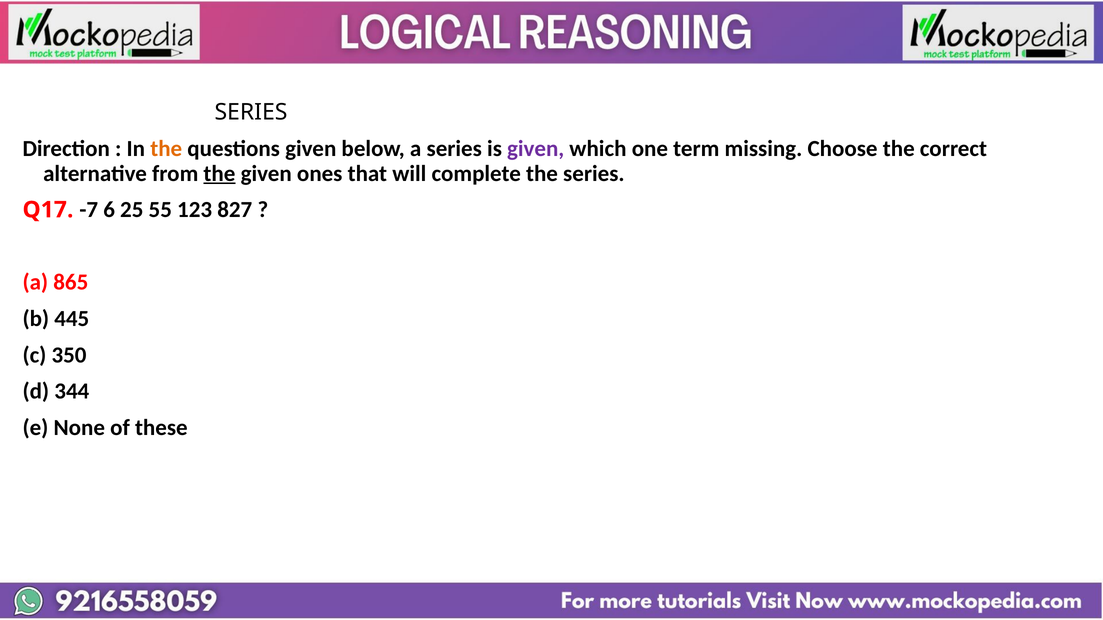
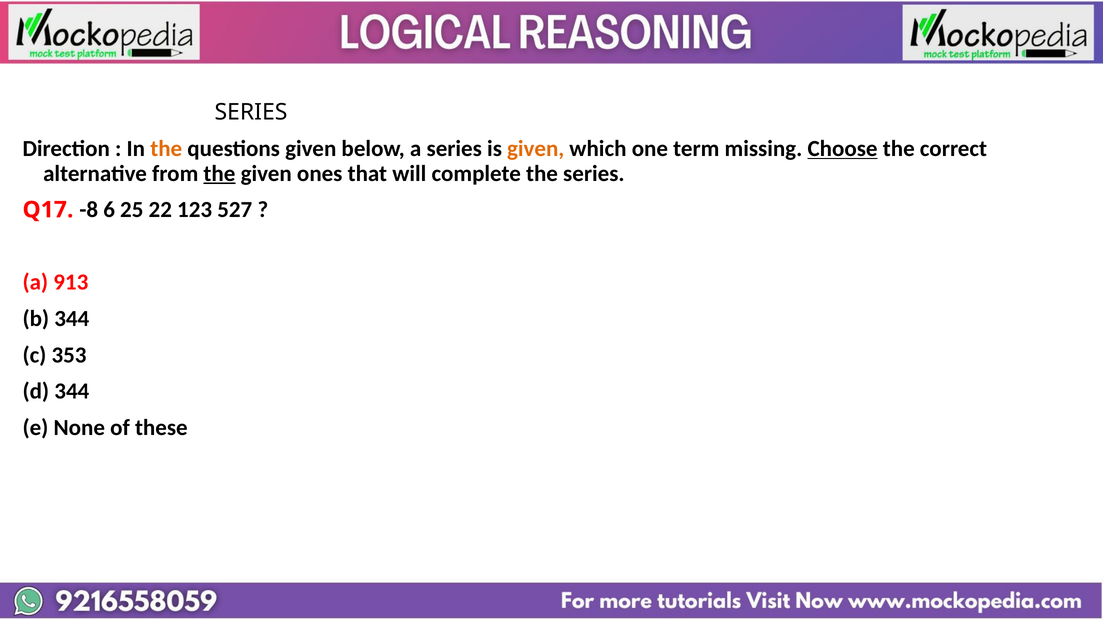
given colour: purple -> orange (536, 149)
Choose underline: none -> present (843, 149)
-7: -7 -> -8 (89, 210)
55: 55 -> 22 (160, 210)
827: 827 -> 527 (235, 210)
865: 865 -> 913 (71, 283)
b 445: 445 -> 344 (72, 319)
350: 350 -> 353 (69, 355)
